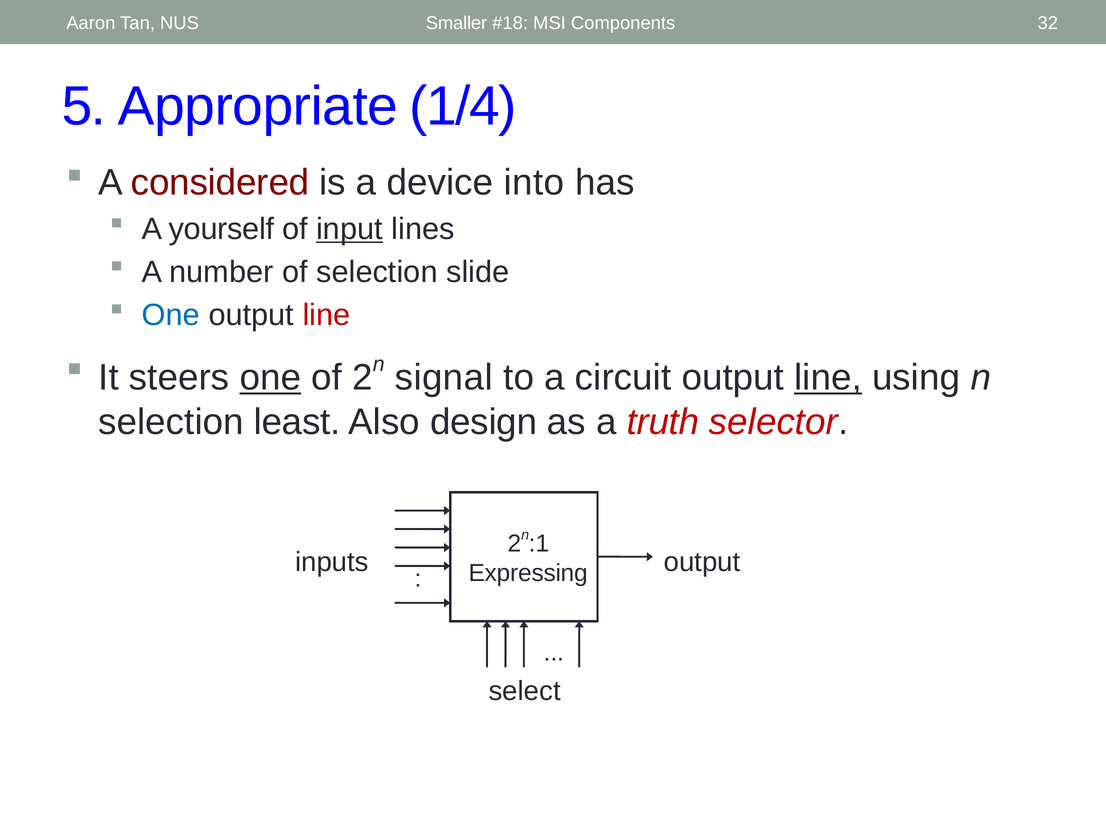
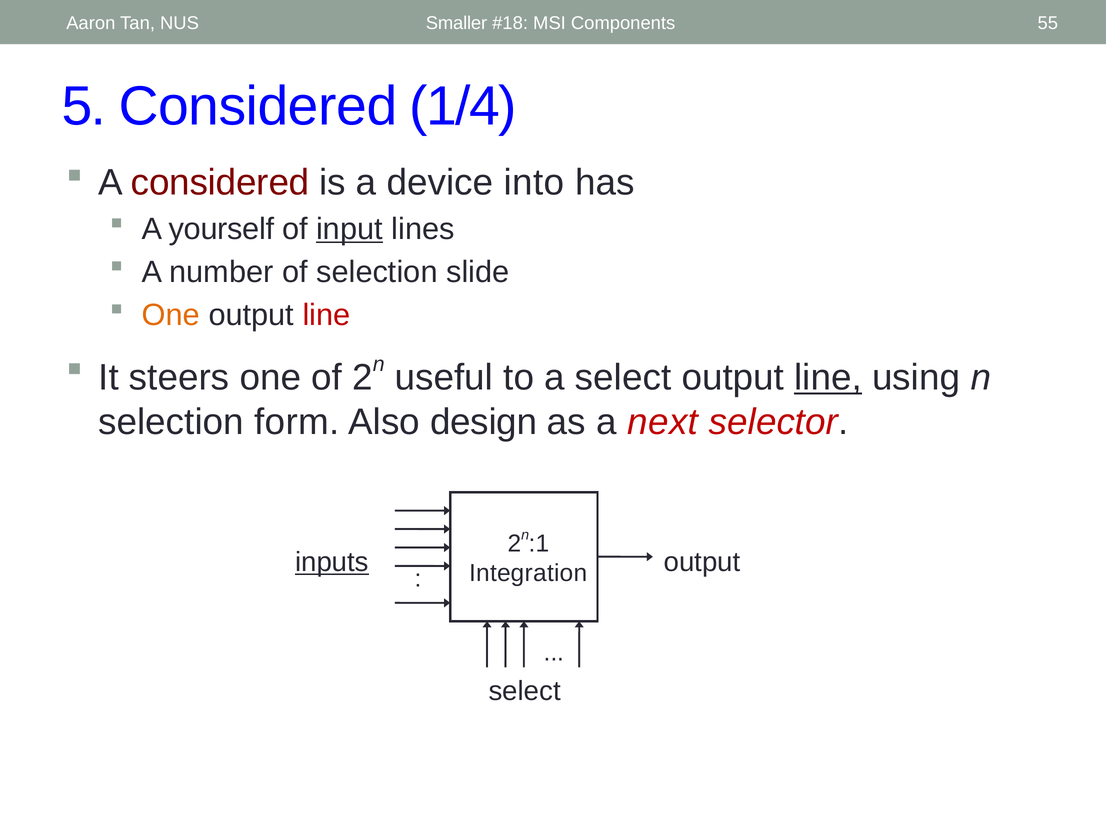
32: 32 -> 55 (1048, 23)
5 Appropriate: Appropriate -> Considered (258, 106)
One colour: blue -> orange (171, 315)
one underline: present -> none (270, 377)
signal: signal -> useful (444, 377)
a circuit: circuit -> select (623, 377)
least: least -> form (297, 422)
truth: truth -> next (663, 422)
inputs underline: none -> present (332, 562)
Expressing: Expressing -> Integration (528, 573)
